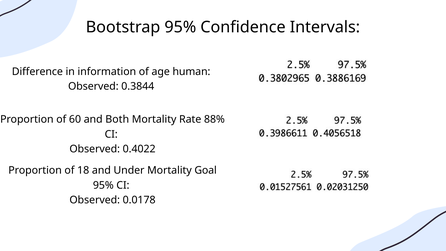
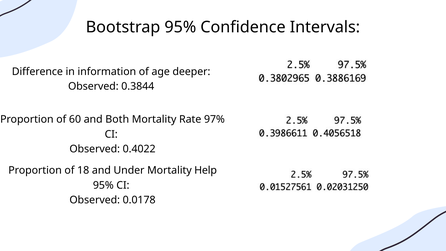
human: human -> deeper (191, 72)
88%: 88% -> 97% (214, 119)
Goal: Goal -> Help (206, 170)
